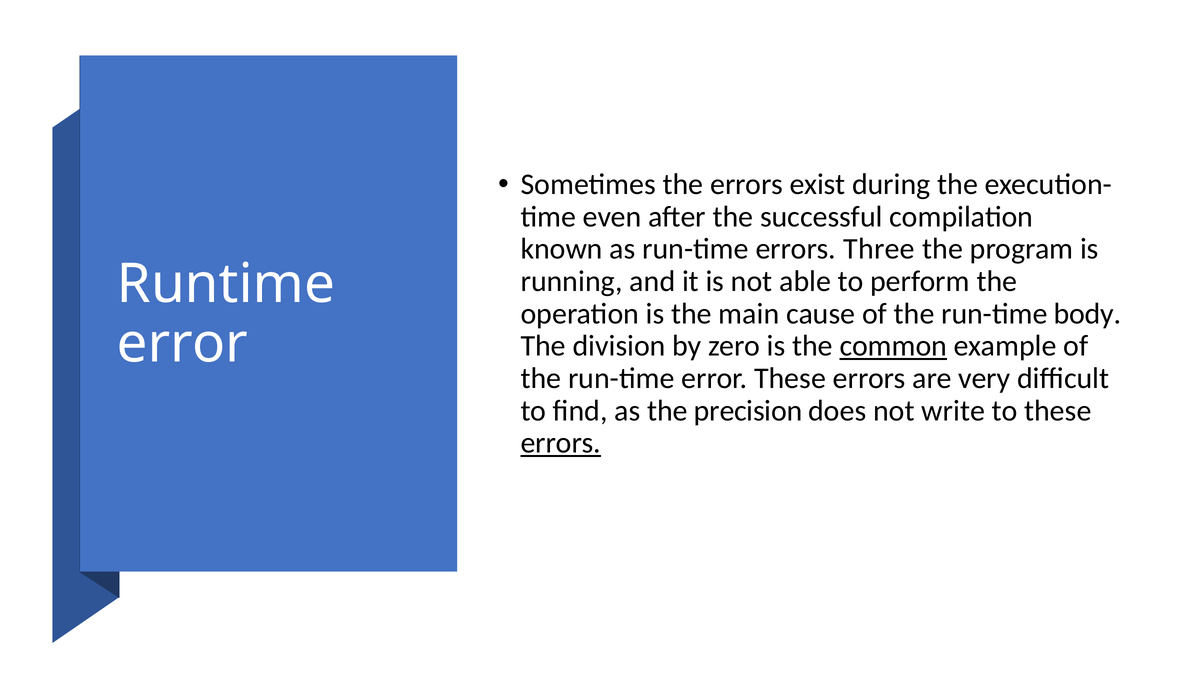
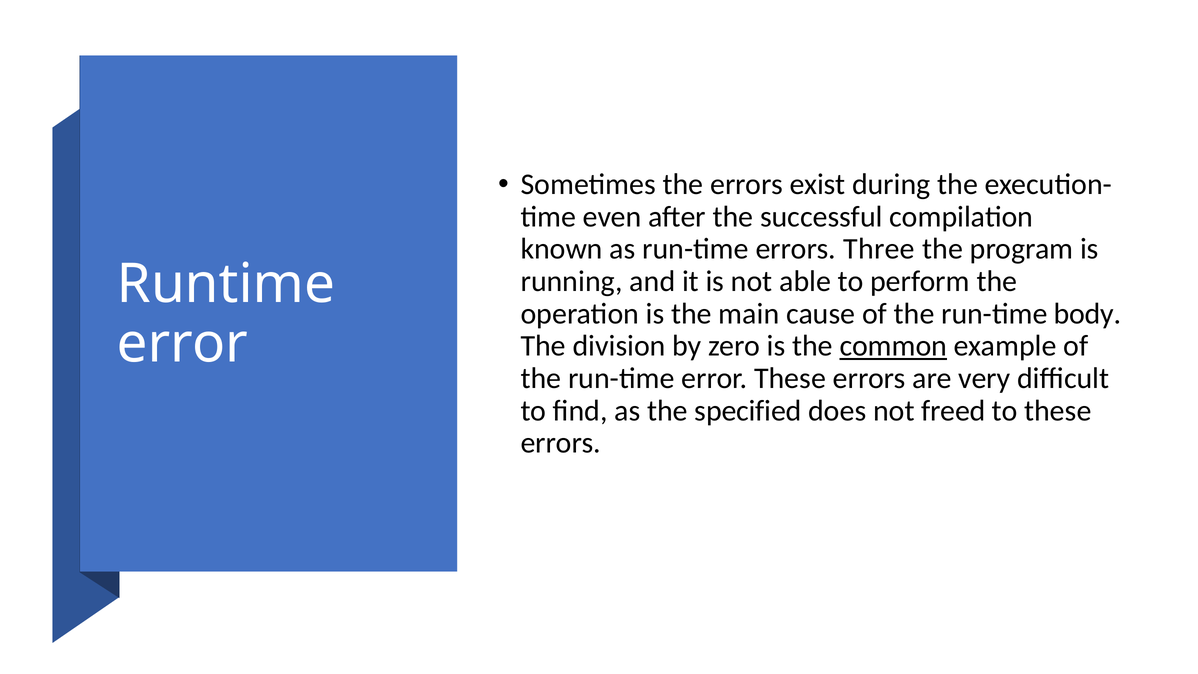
precision: precision -> specified (748, 411)
write: write -> freed (953, 411)
errors underline: present -> none (561, 443)
